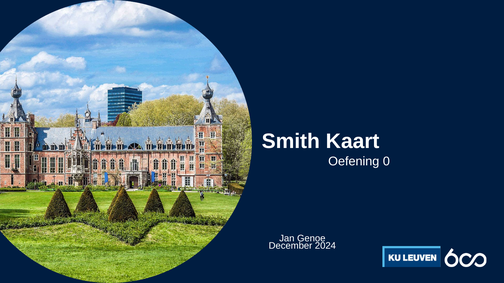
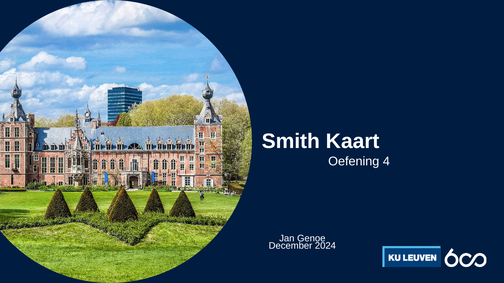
0: 0 -> 4 (386, 161)
